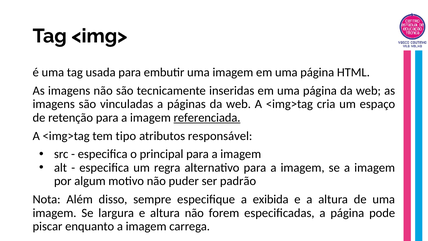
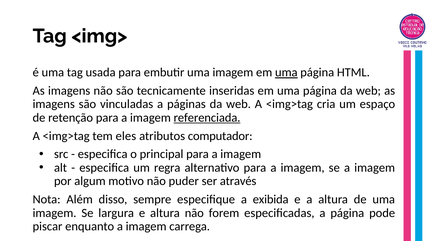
uma underline: none -> present (286, 72)
tipo: tipo -> eles (126, 136)
responsável: responsável -> computador (220, 136)
padrão: padrão -> através (238, 181)
